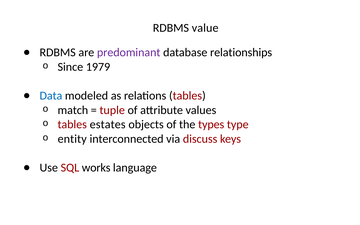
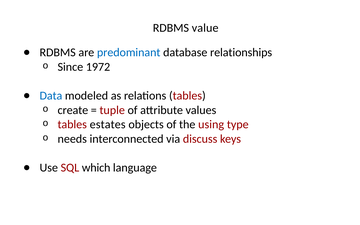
predominant colour: purple -> blue (129, 53)
1979: 1979 -> 1972 (98, 67)
match: match -> create (73, 110)
types: types -> using (211, 125)
entity: entity -> needs (72, 139)
works: works -> which (96, 168)
